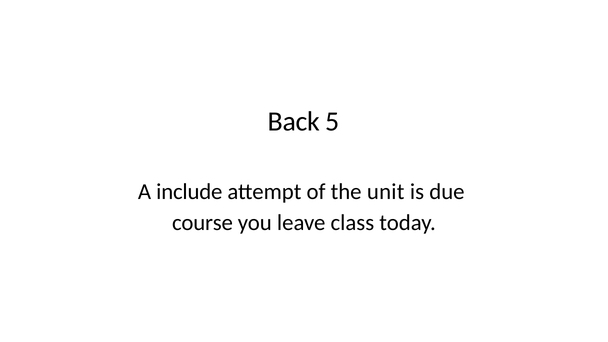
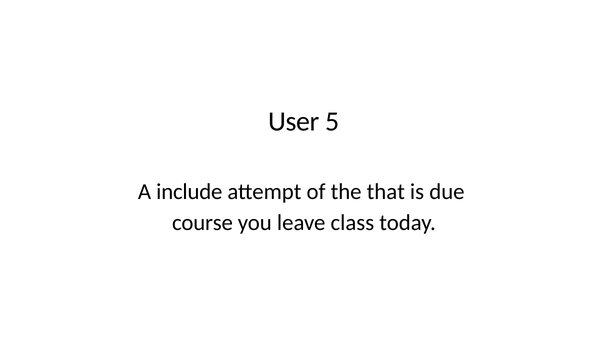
Back: Back -> User (294, 122)
unit: unit -> that (386, 192)
